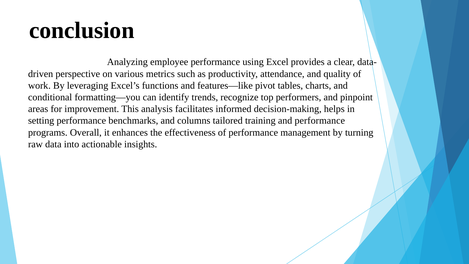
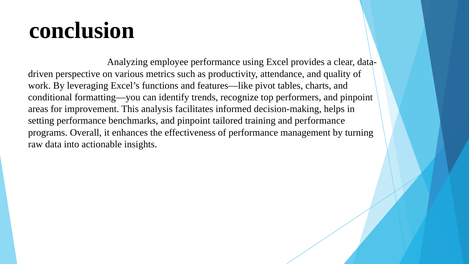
benchmarks and columns: columns -> pinpoint (194, 121)
